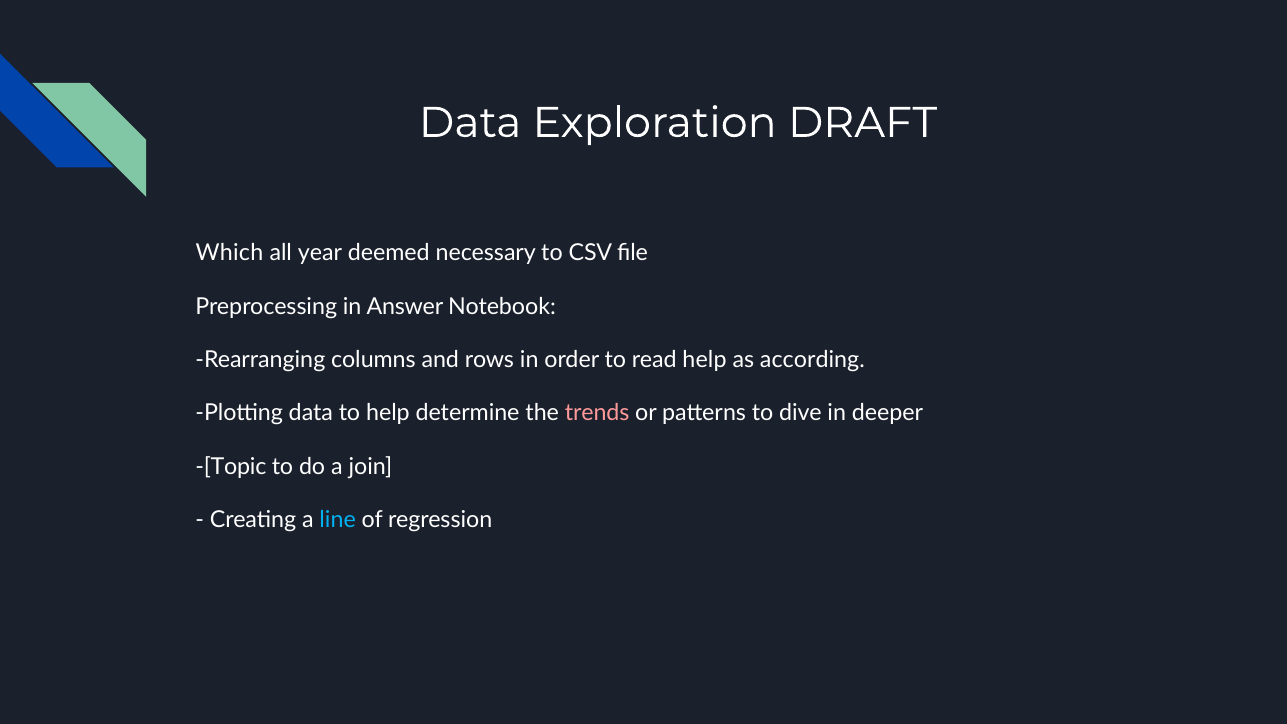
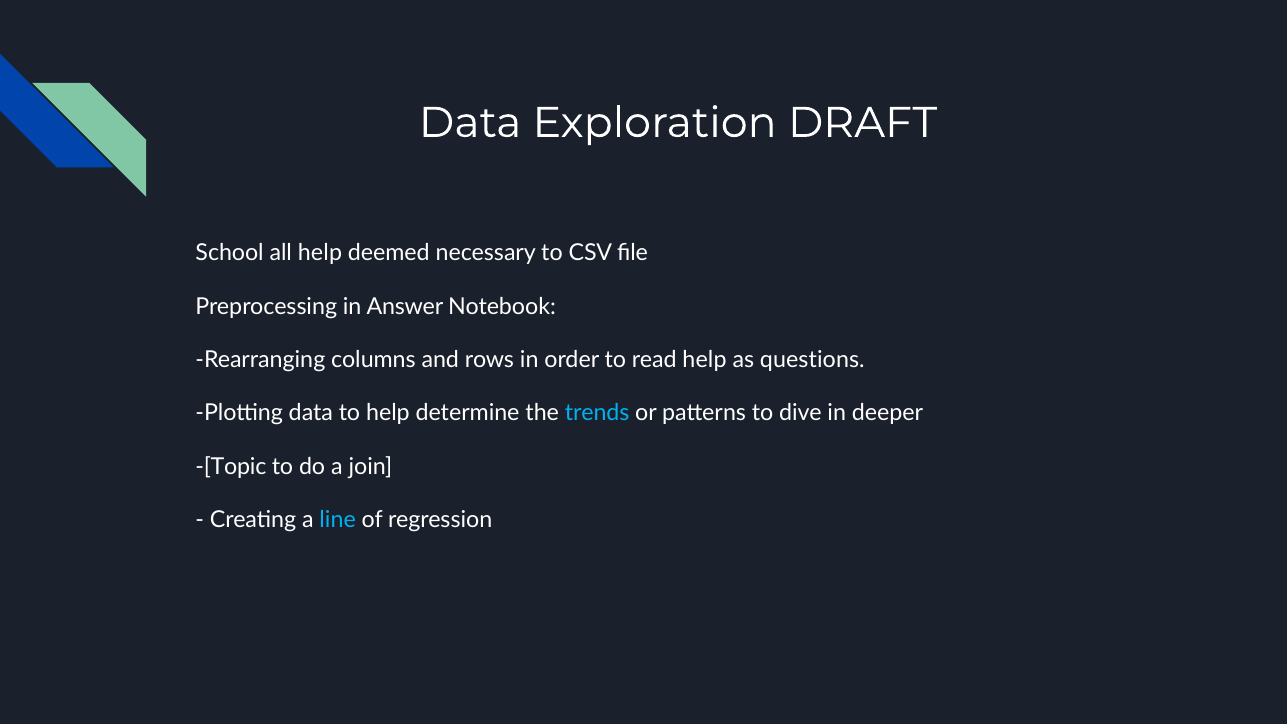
Which: Which -> School (230, 253)
all year: year -> help (320, 253)
according: according -> questions (812, 360)
trends colour: pink -> light blue (597, 413)
